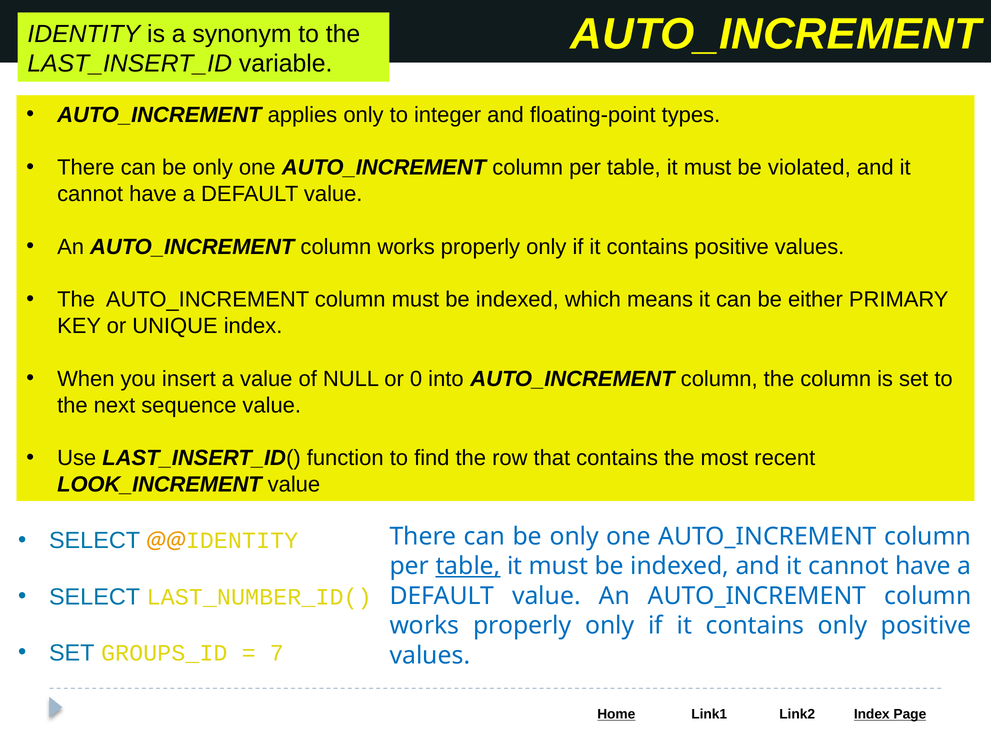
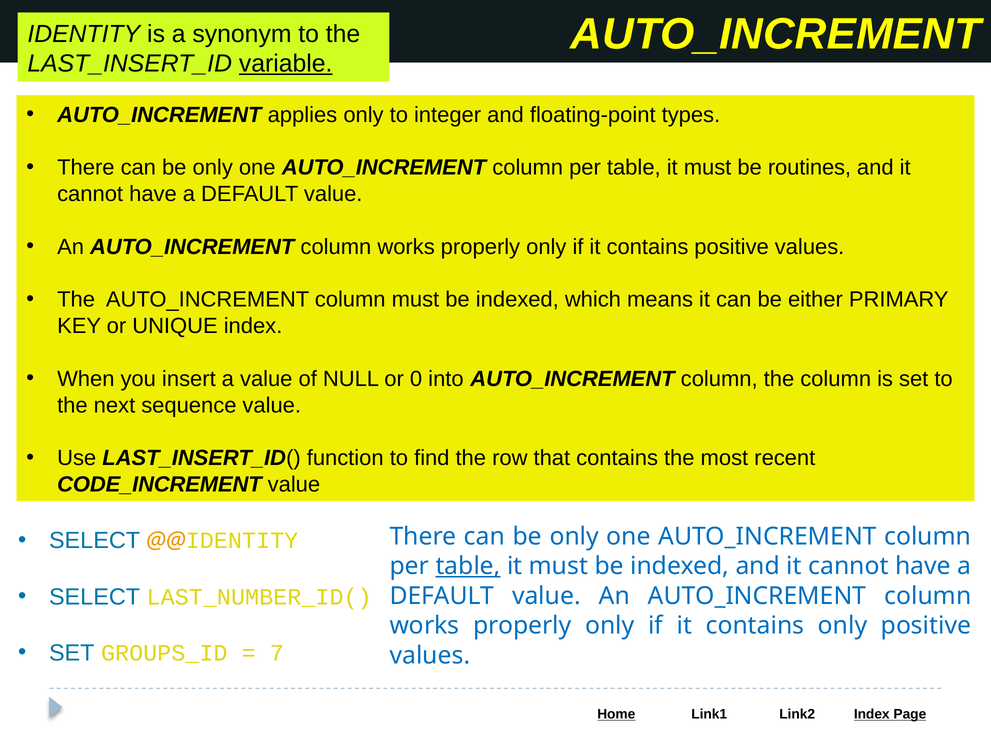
variable underline: none -> present (286, 64)
violated: violated -> routines (809, 168)
LOOK_INCREMENT: LOOK_INCREMENT -> CODE_INCREMENT (159, 485)
